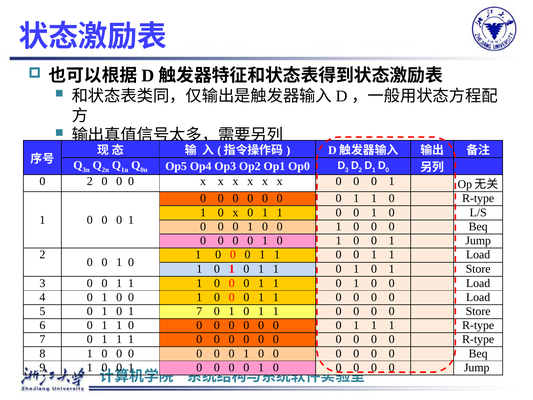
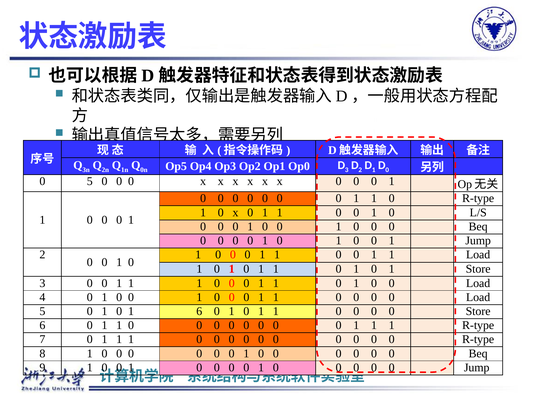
0 2: 2 -> 5 (90, 181)
1 7: 7 -> 6 (199, 311)
